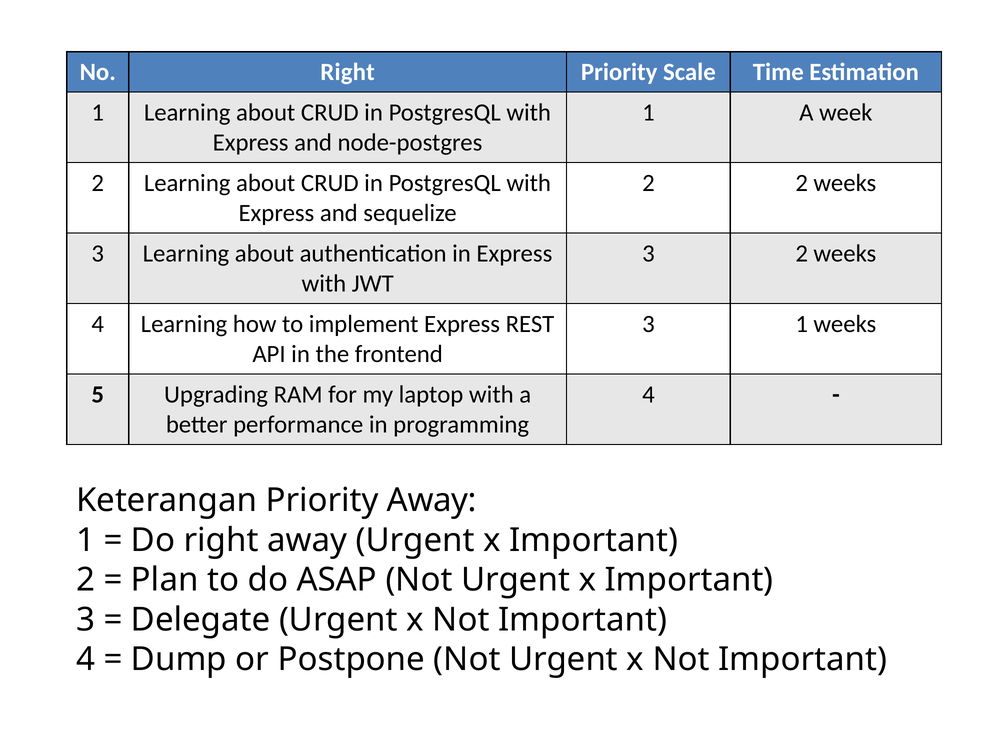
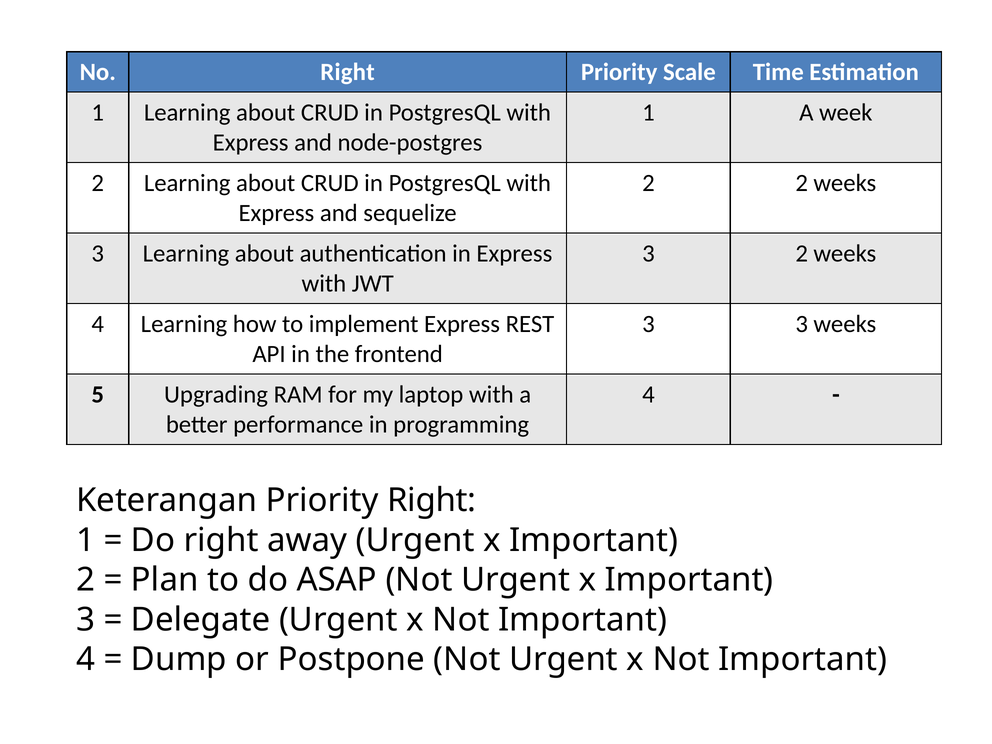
3 1: 1 -> 3 (802, 324)
Priority Away: Away -> Right (432, 501)
